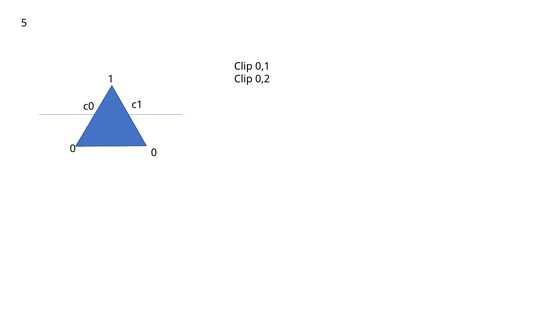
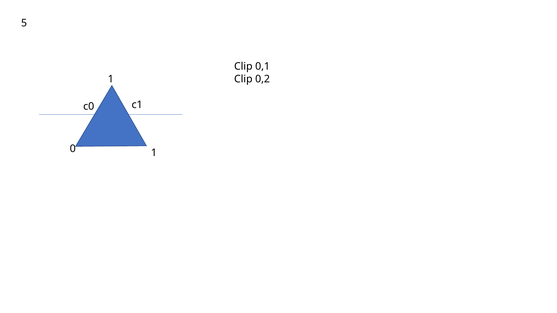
0 0: 0 -> 1 (154, 153)
